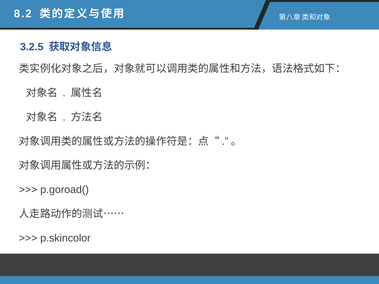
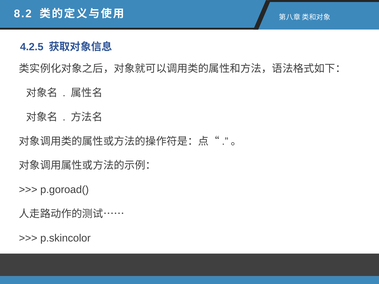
3.2.5: 3.2.5 -> 4.2.5 (32, 47)
